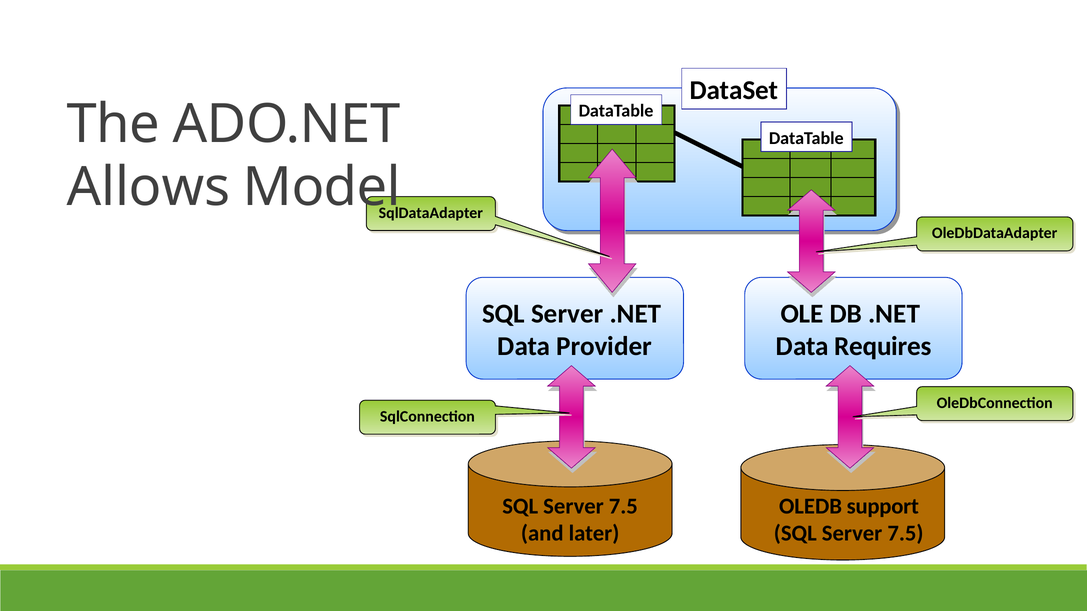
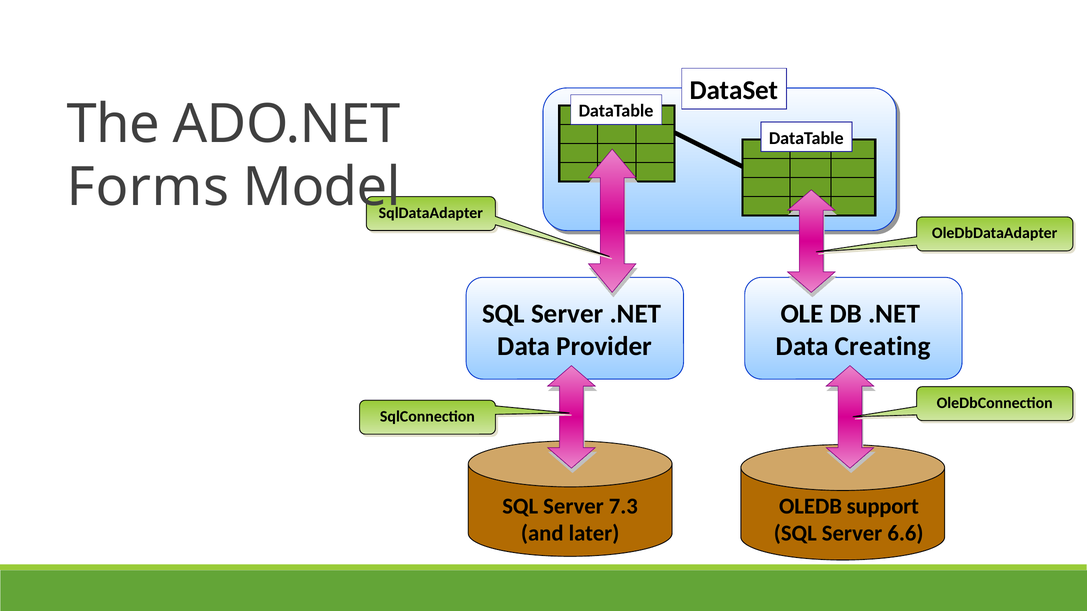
Allows: Allows -> Forms (148, 187)
Requires: Requires -> Creating (883, 347)
7.5: 7.5 -> 7.3 (623, 507)
7.5: 7.5 -> 6.6 (905, 534)
